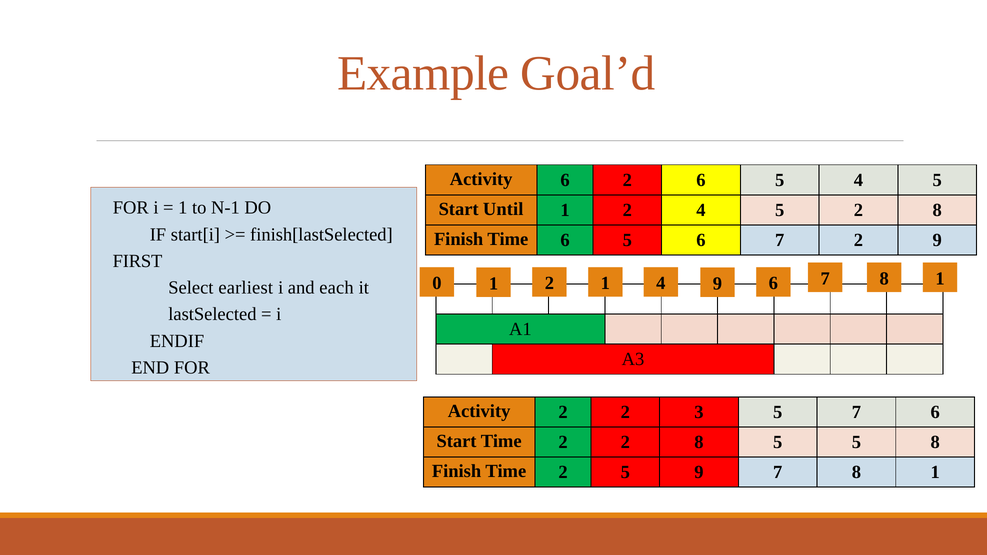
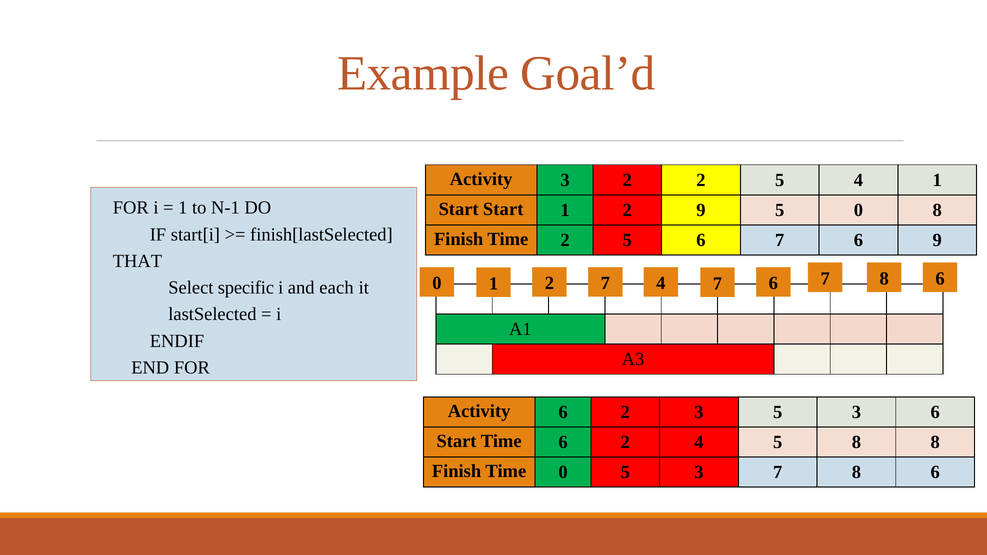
Activity 6: 6 -> 3 (565, 180)
2 6: 6 -> 2 (701, 180)
5 4 5: 5 -> 1 (937, 180)
Start Until: Until -> Start (503, 209)
2 4: 4 -> 9 (701, 210)
5 2: 2 -> 0 (858, 210)
Time 6: 6 -> 2 (565, 240)
5 6 7 2: 2 -> 6 (858, 240)
FIRST: FIRST -> THAT (137, 261)
1: 1 -> 6 (940, 279)
0 1: 1 -> 7 (605, 283)
9: 9 -> 7 (717, 284)
earliest: earliest -> specific (246, 288)
Activity 2: 2 -> 6 (563, 412)
3 5 7: 7 -> 3 (856, 412)
Start Time 2: 2 -> 6 (563, 442)
8: 8 -> 4 (699, 442)
5 5: 5 -> 8 (856, 442)
Finish Time 2: 2 -> 0 (563, 472)
9: 9 -> 3 (699, 472)
7 8 1: 1 -> 6 (935, 472)
